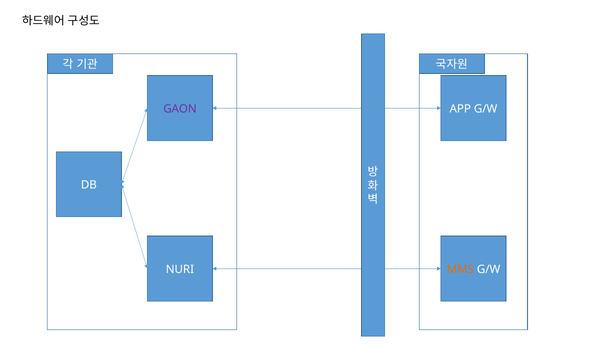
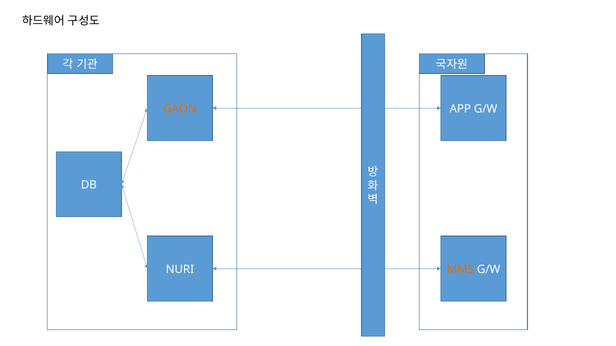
GAON colour: purple -> orange (180, 109)
